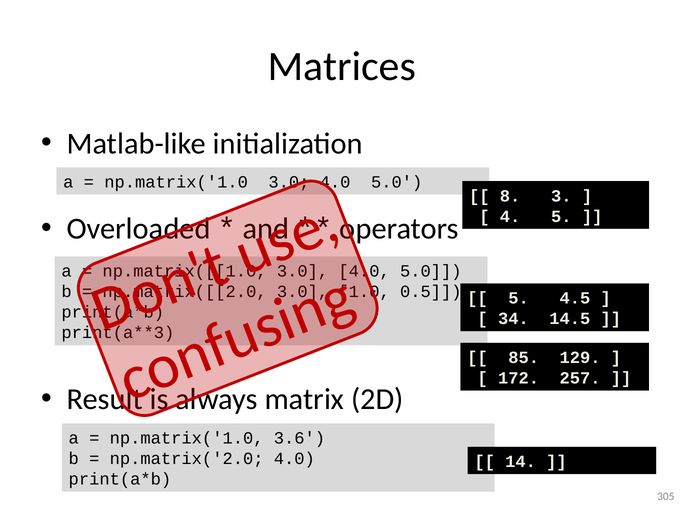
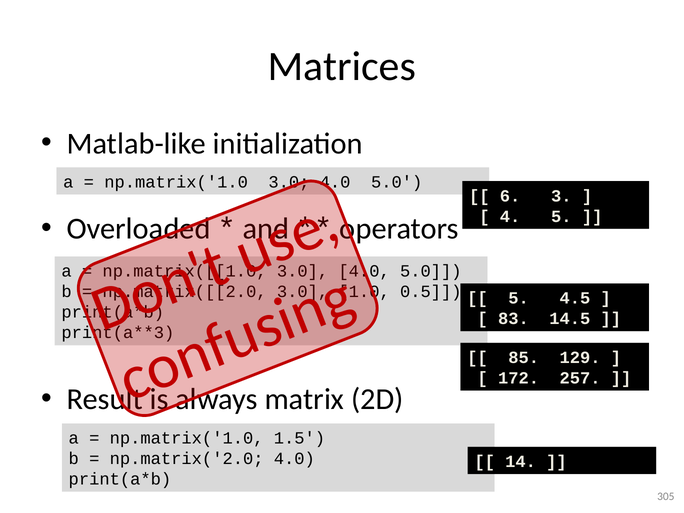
8: 8 -> 6 (510, 196)
34: 34 -> 83 (513, 319)
3.6: 3.6 -> 1.5 (299, 438)
